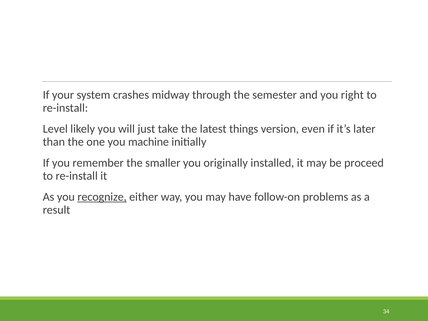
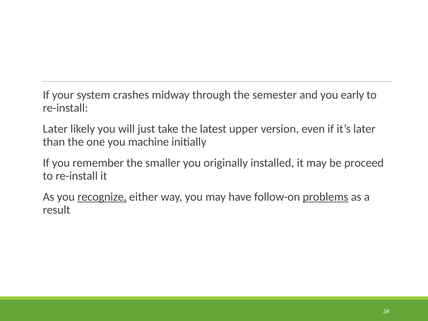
right: right -> early (352, 95)
Level: Level -> Later (55, 129)
things: things -> upper (244, 129)
problems underline: none -> present (325, 197)
